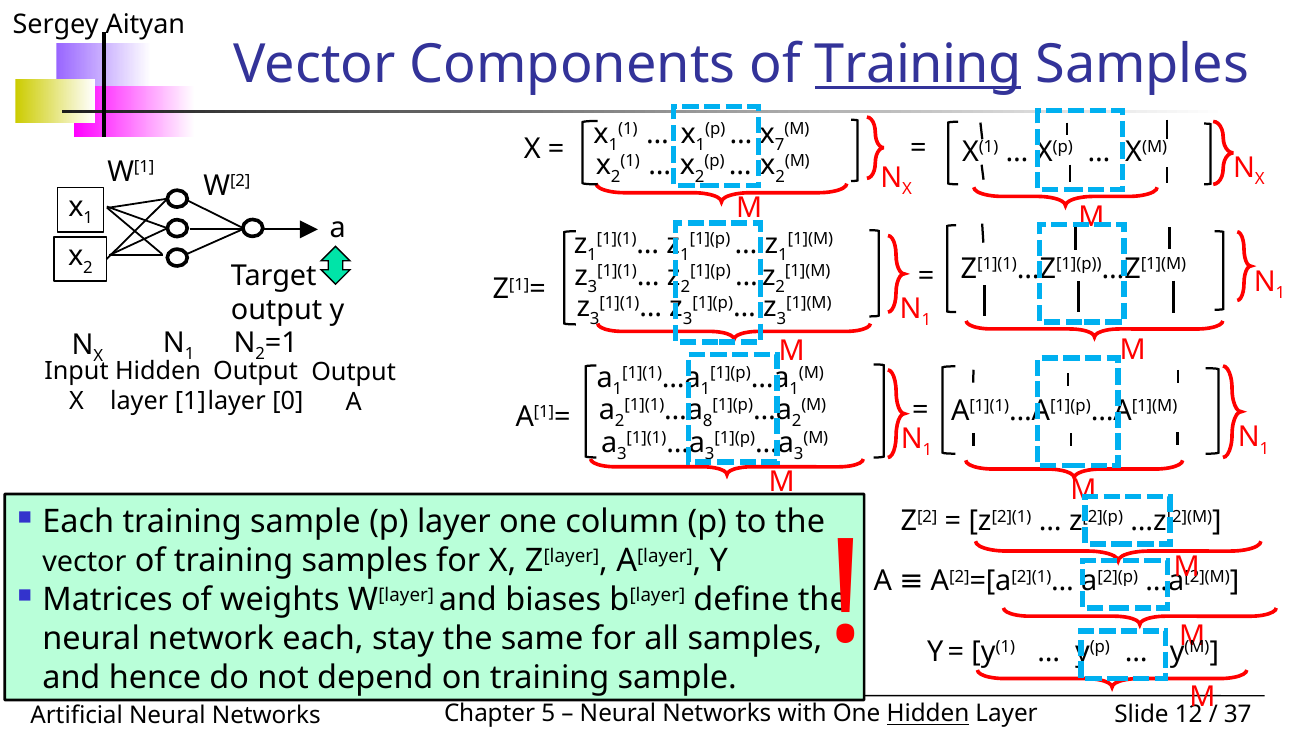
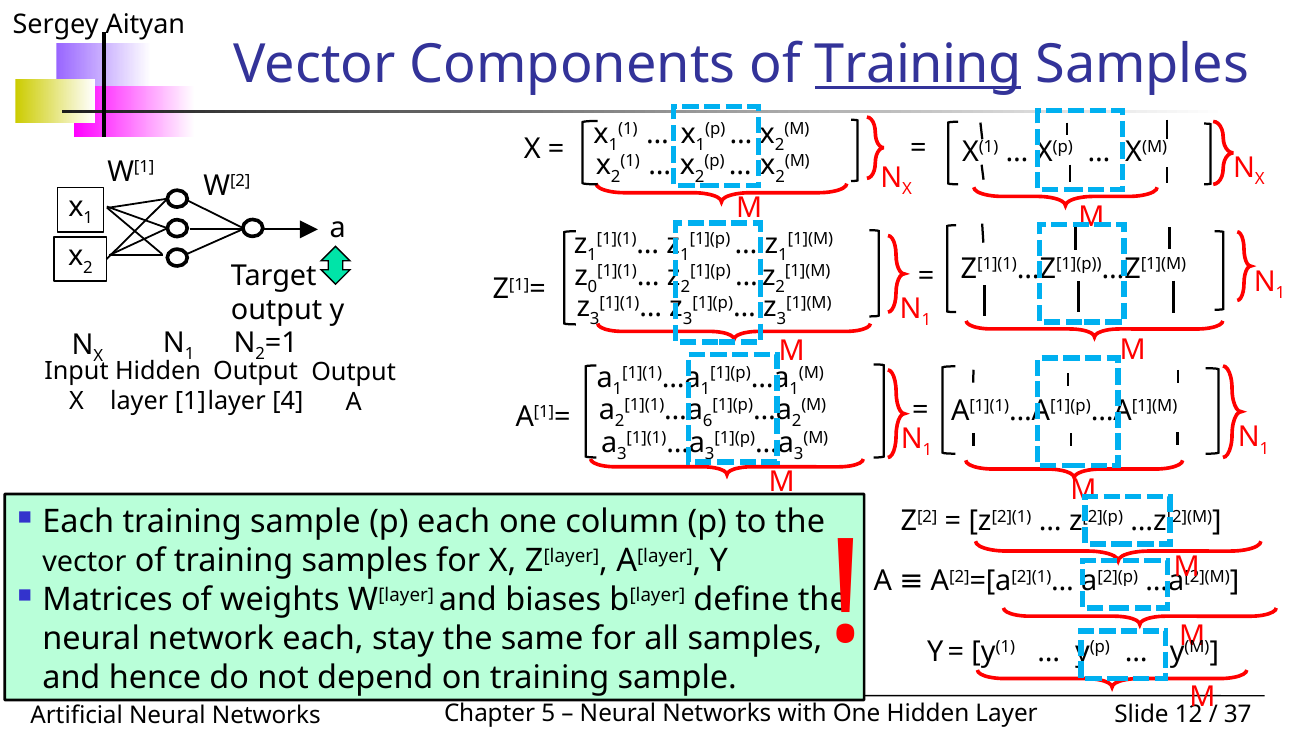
7: 7 -> 2 (780, 145)
3: 3 -> 0 (592, 287)
0: 0 -> 4 (288, 401)
8: 8 -> 6 (708, 421)
p layer: layer -> each (454, 522)
Hidden underline: present -> none (928, 713)
